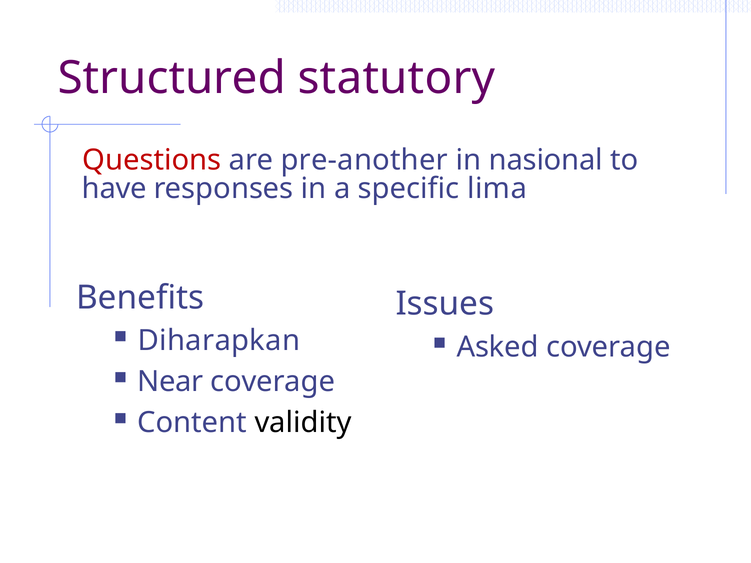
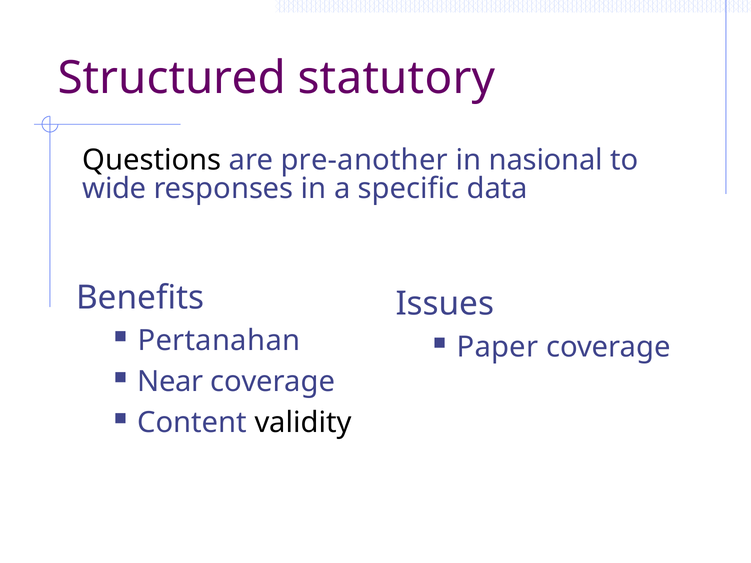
Questions colour: red -> black (152, 160)
have: have -> wide (114, 188)
lima: lima -> data (497, 188)
Diharapkan: Diharapkan -> Pertanahan (219, 341)
Asked: Asked -> Paper (497, 347)
